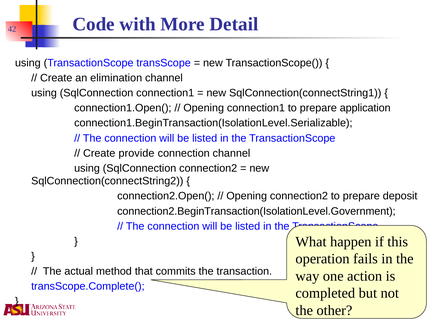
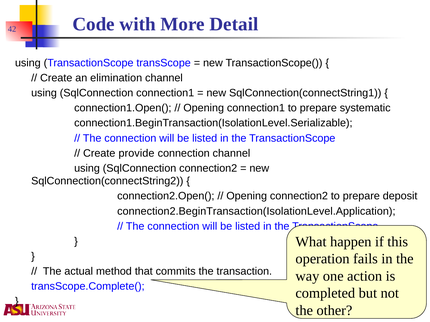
application: application -> systematic (365, 108)
connection2.BeginTransaction(IsolationLevel.Government: connection2.BeginTransaction(IsolationLevel.Government -> connection2.BeginTransaction(IsolationLevel.Application (256, 211)
